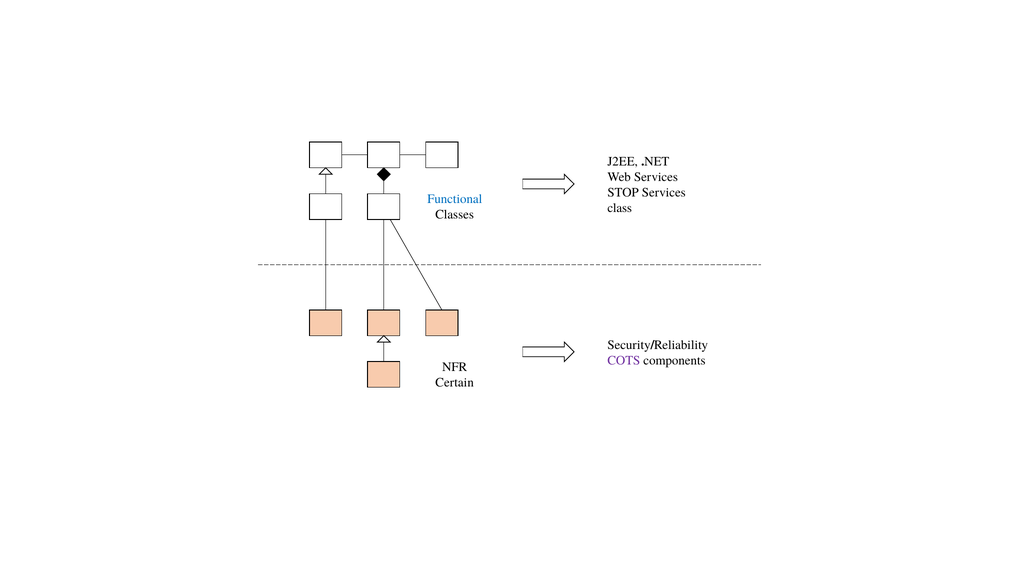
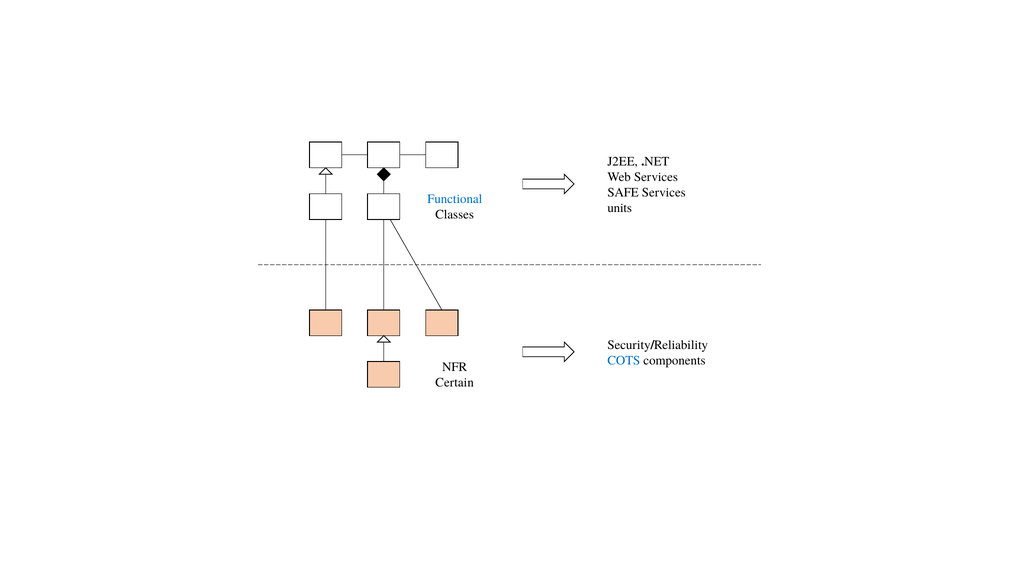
STOP: STOP -> SAFE (623, 192)
class: class -> units (620, 208)
COTS colour: purple -> blue (624, 360)
